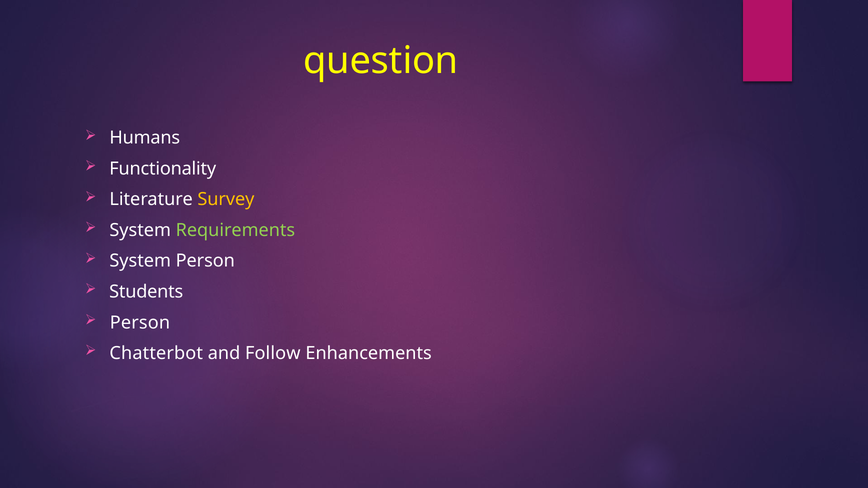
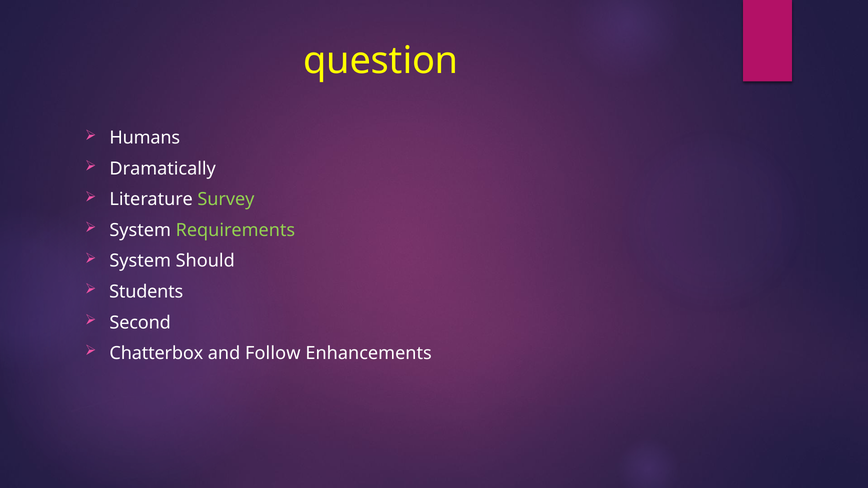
Functionality: Functionality -> Dramatically (163, 169)
Survey colour: yellow -> light green (226, 200)
System Person: Person -> Should (205, 261)
Person: Person -> Second (140, 323)
Chatterbot: Chatterbot -> Chatterbox (156, 353)
